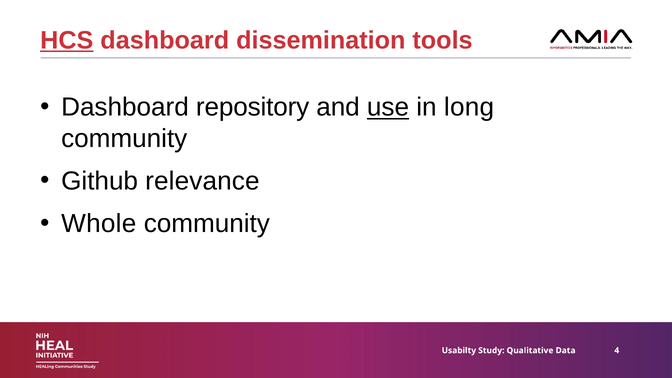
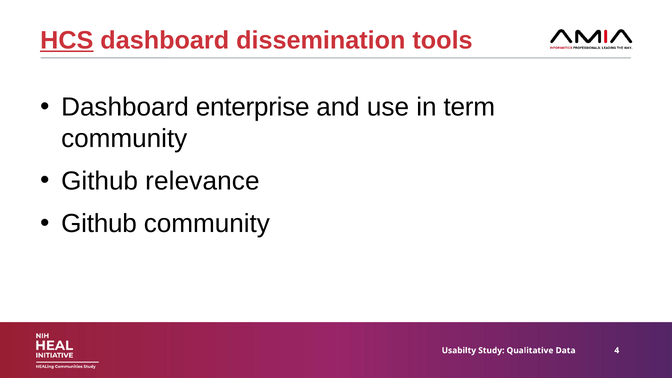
repository: repository -> enterprise (253, 107)
use underline: present -> none (388, 107)
long: long -> term (469, 107)
Whole: Whole -> Github (99, 224)
